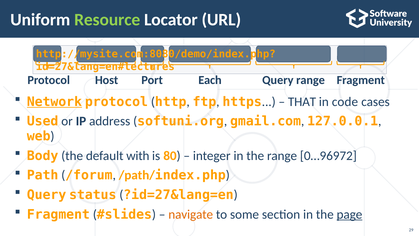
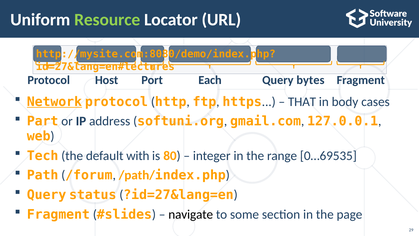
Query range: range -> bytes (310, 80)
code: code -> body (345, 102)
Used: Used -> Part (43, 121)
Body: Body -> Tech (43, 155)
0…96972: 0…96972 -> 0…69535 (328, 155)
navigate colour: orange -> black (191, 214)
page underline: present -> none (349, 214)
